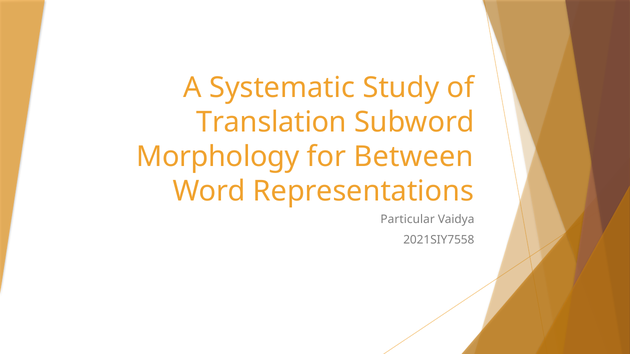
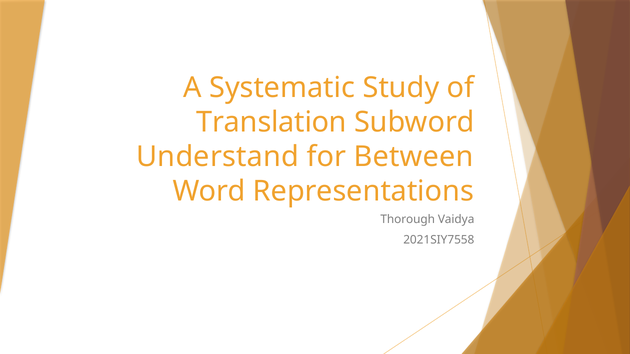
Morphology: Morphology -> Understand (218, 157)
Particular: Particular -> Thorough (408, 220)
